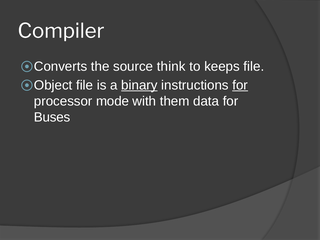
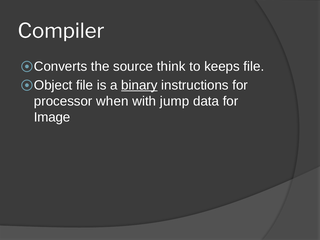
for underline: present -> none (240, 85)
mode: mode -> when (112, 101)
them: them -> jump (175, 101)
Buses: Buses -> Image (52, 117)
